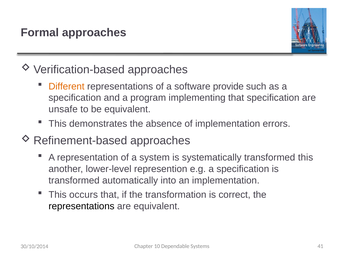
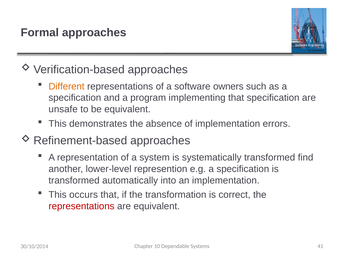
provide: provide -> owners (228, 86)
transformed this: this -> find (306, 157)
representations colour: black -> red (81, 206)
